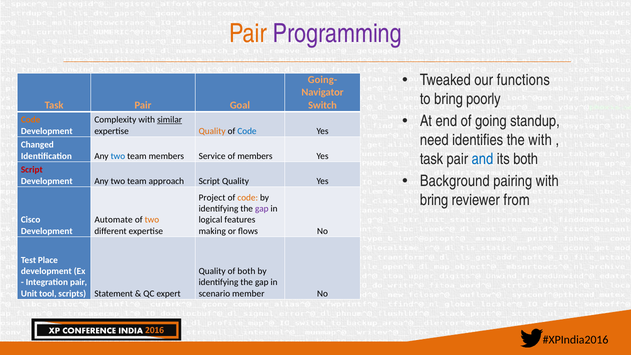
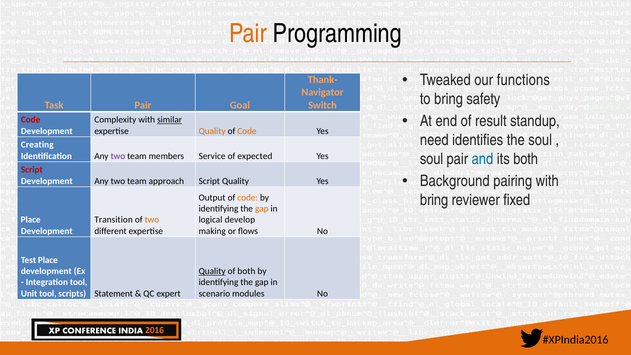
Programming colour: purple -> black (337, 34)
Going-: Going- -> Thank- (323, 80)
poorly: poorly -> safety (483, 99)
going: going -> result (491, 121)
Code colour: orange -> red (31, 120)
Code colour: blue -> orange (247, 131)
the with: with -> soul (540, 140)
Changed: Changed -> Creating (37, 145)
two colour: blue -> purple (118, 156)
of members: members -> expected (255, 156)
task: task -> soul (432, 159)
Project: Project -> Output (212, 197)
from: from -> fixed (517, 200)
gap colour: purple -> orange (262, 209)
Cisco: Cisco -> Place (31, 220)
Automate: Automate -> Transition (114, 220)
features: features -> develop (240, 220)
Quality underline: none -> present (212, 271)
Integration pair: pair -> tool (79, 282)
member: member -> modules (248, 294)
